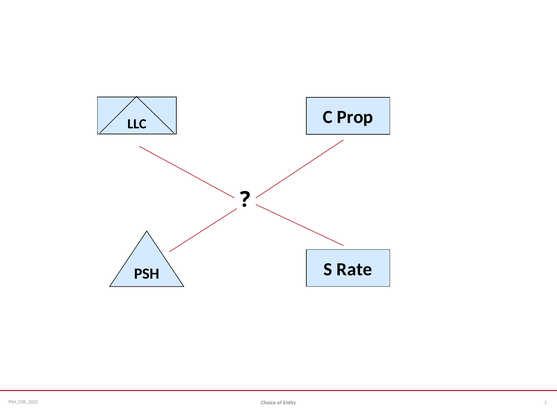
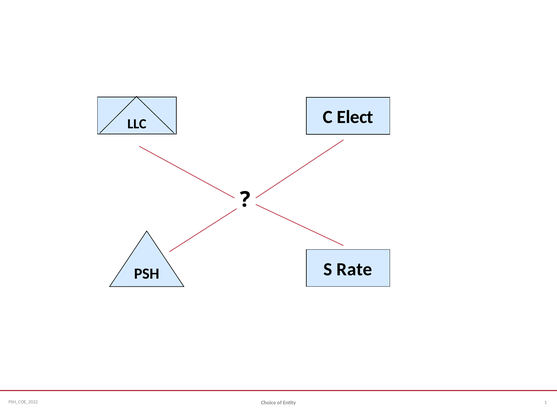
Prop: Prop -> Elect (355, 117)
